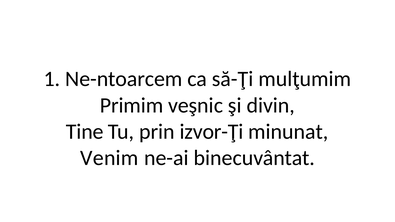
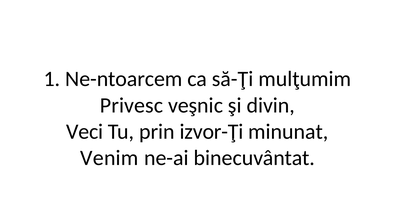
Primim: Primim -> Privesc (131, 105)
Tine: Tine -> Veci (85, 132)
